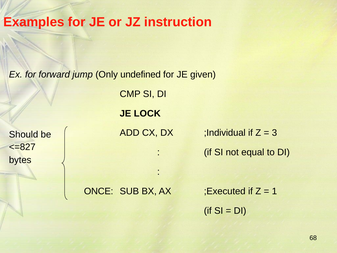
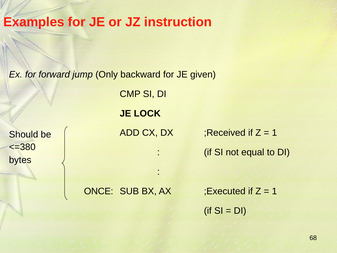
undefined: undefined -> backward (140, 74)
;Individual: ;Individual -> ;Received (225, 133)
3: 3 -> 1 (274, 133)
<=827: <=827 -> <=380 (22, 147)
